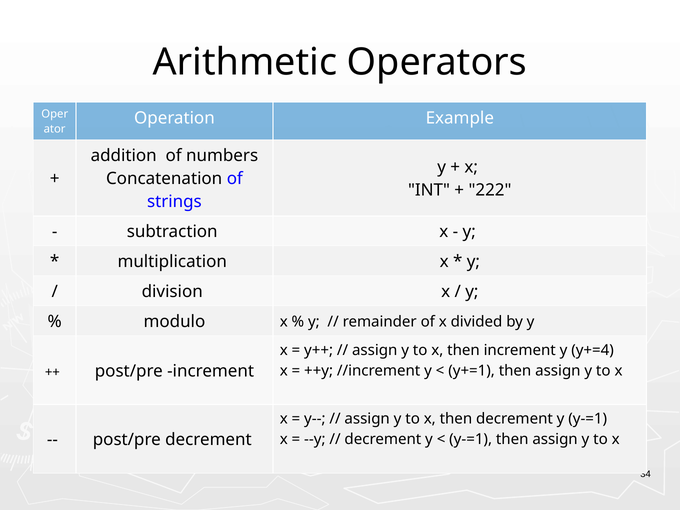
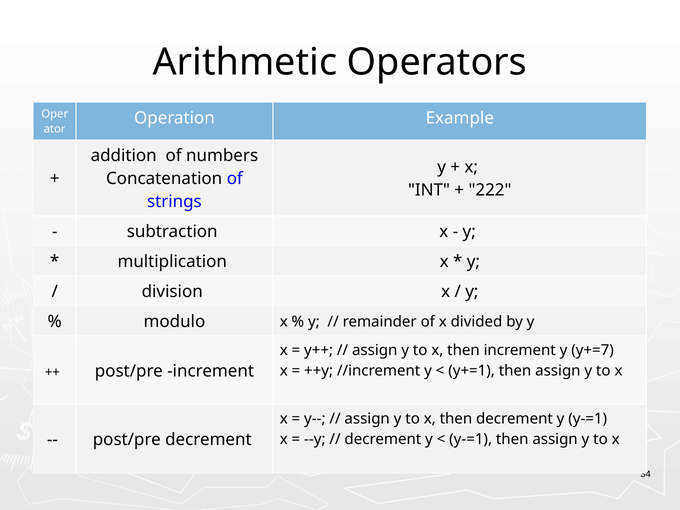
y+=4: y+=4 -> y+=7 (593, 350)
